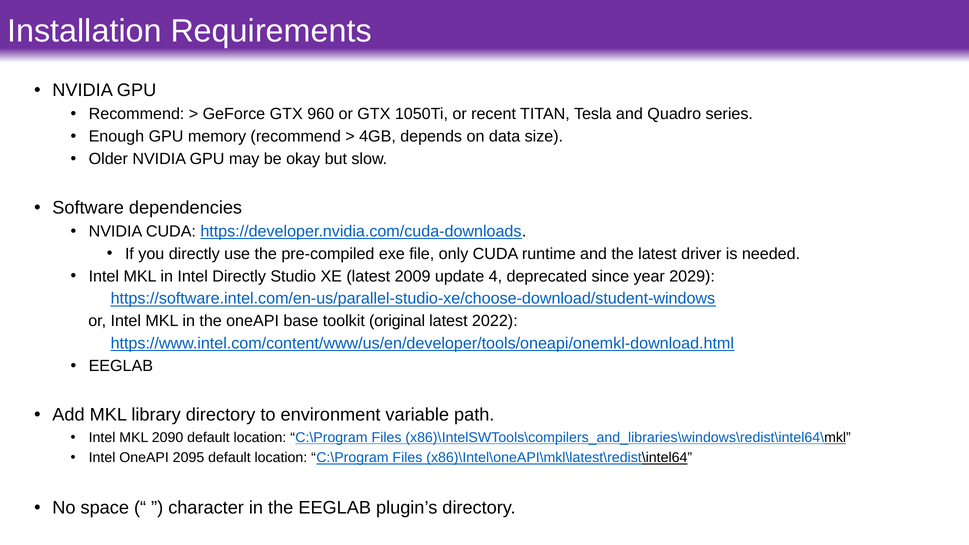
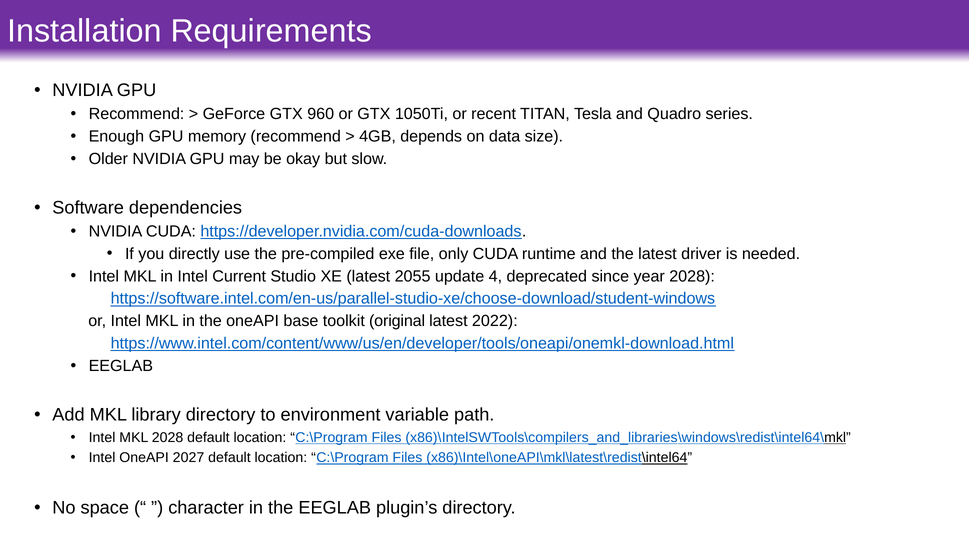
Intel Directly: Directly -> Current (239, 276)
2009: 2009 -> 2055 (413, 276)
year 2029: 2029 -> 2028 (692, 276)
MKL 2090: 2090 -> 2028 (168, 437)
2095: 2095 -> 2027 (189, 458)
